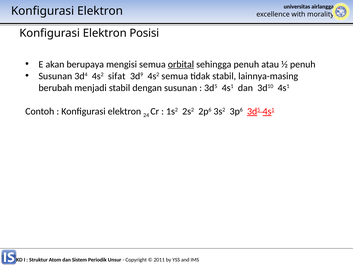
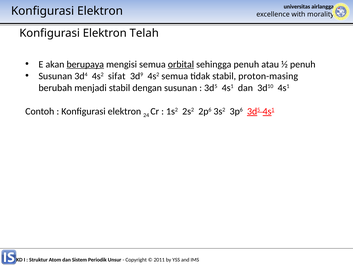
Posisi: Posisi -> Telah (144, 33)
berupaya underline: none -> present (85, 64)
lainnya-masing: lainnya-masing -> proton-masing (268, 76)
